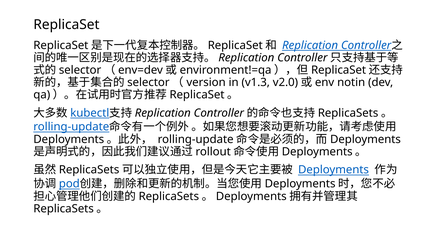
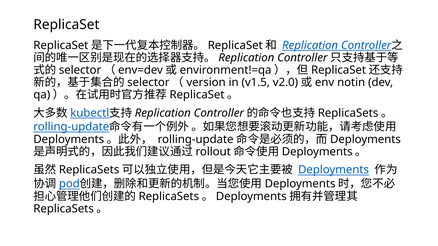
v1.3: v1.3 -> v1.5 (256, 83)
